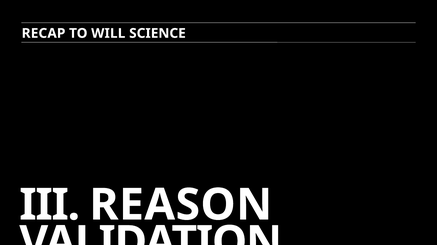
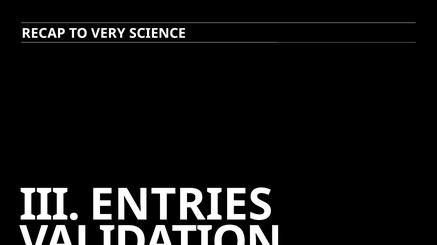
WILL: WILL -> VERY (108, 33)
REASON: REASON -> ENTRIES (181, 205)
